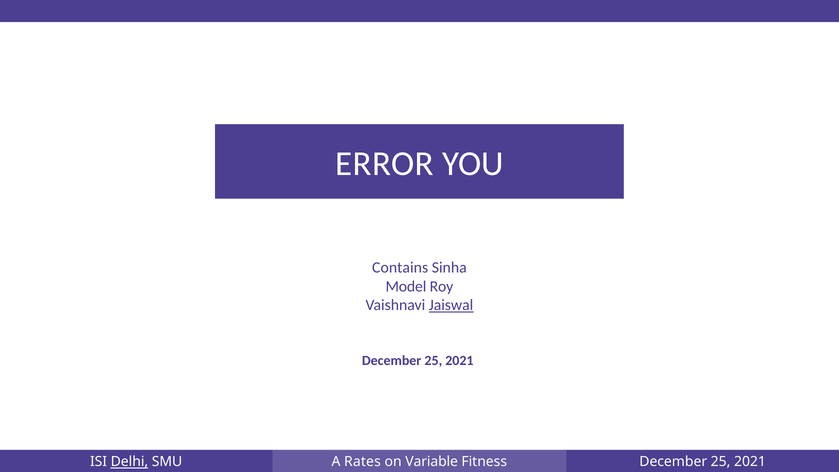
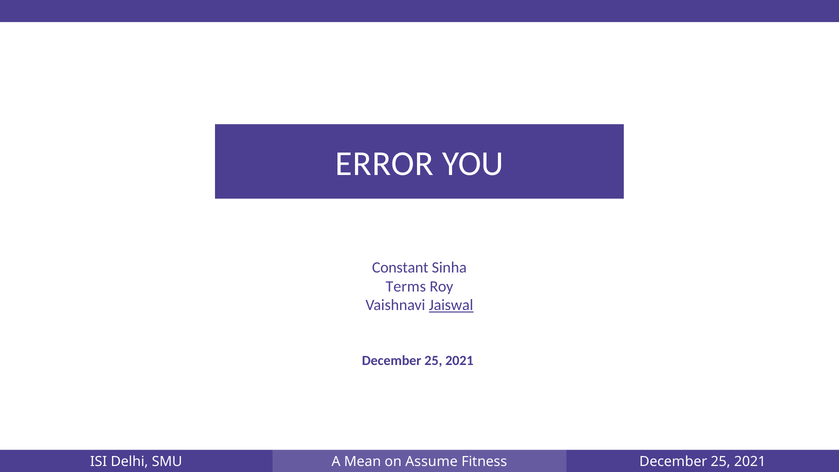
Contains: Contains -> Constant (400, 267)
Model: Model -> Terms (406, 286)
Delhi underline: present -> none (129, 462)
Rates: Rates -> Mean (363, 462)
Variable: Variable -> Assume (432, 462)
